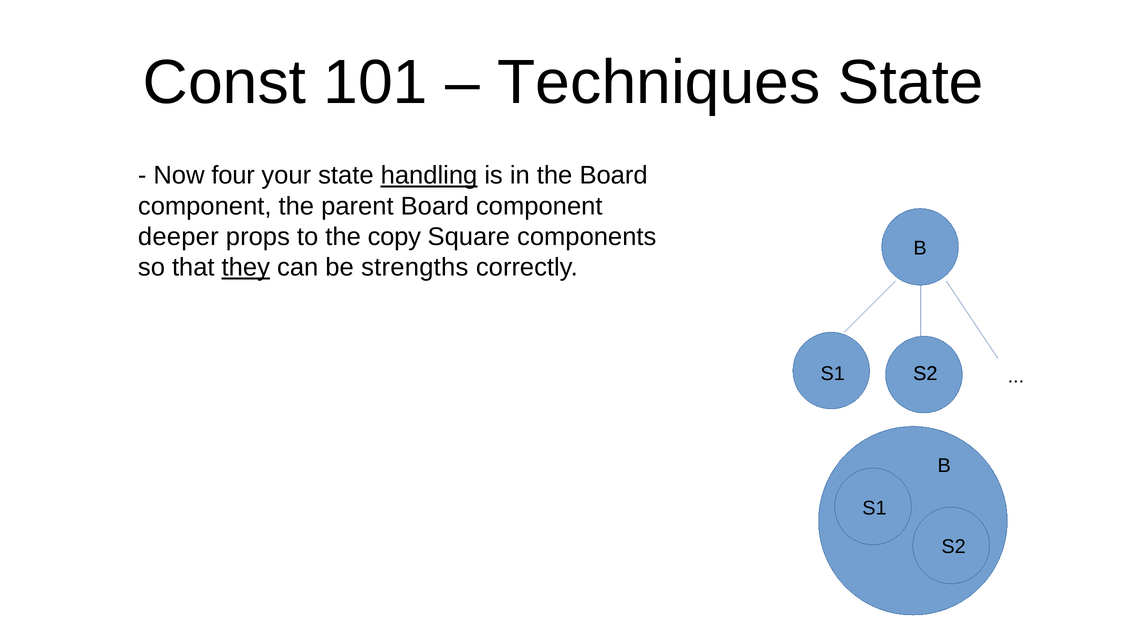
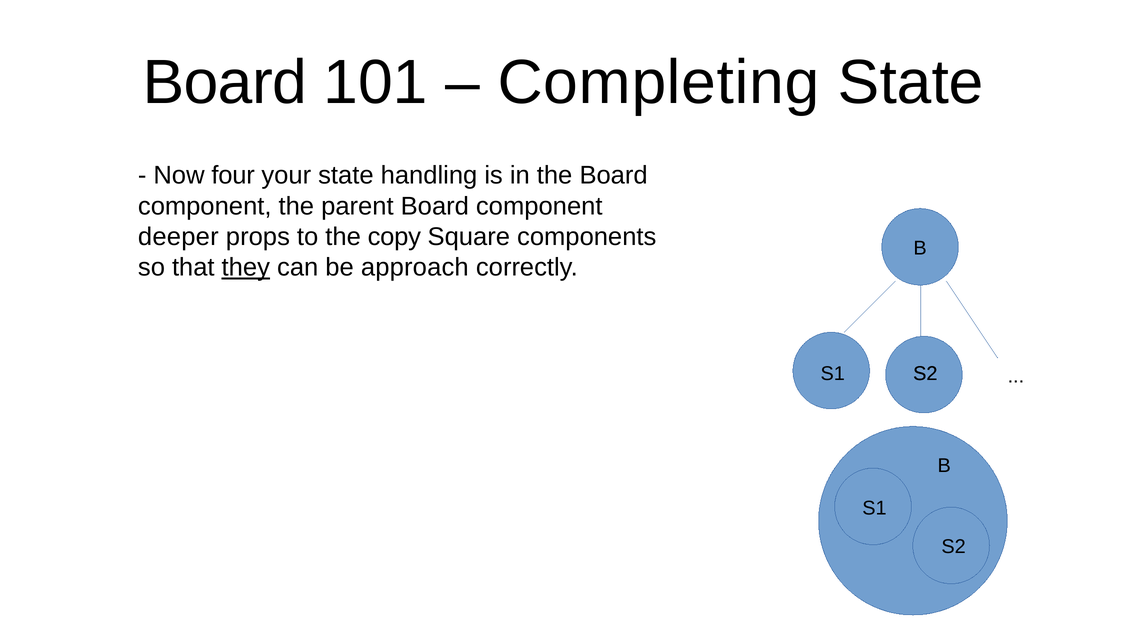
Const: Const -> Board (225, 83)
Techniques: Techniques -> Completing (659, 83)
handling underline: present -> none (429, 176)
strengths: strengths -> approach (415, 268)
